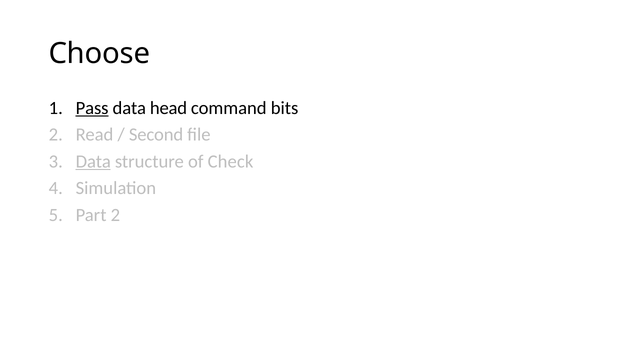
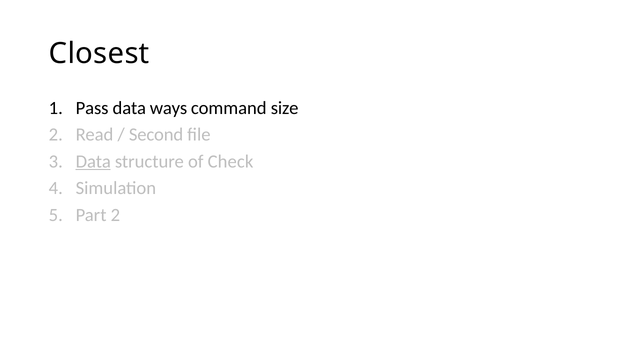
Choose: Choose -> Closest (99, 54)
Pass underline: present -> none (92, 108)
head: head -> ways (169, 108)
bits: bits -> size (285, 108)
